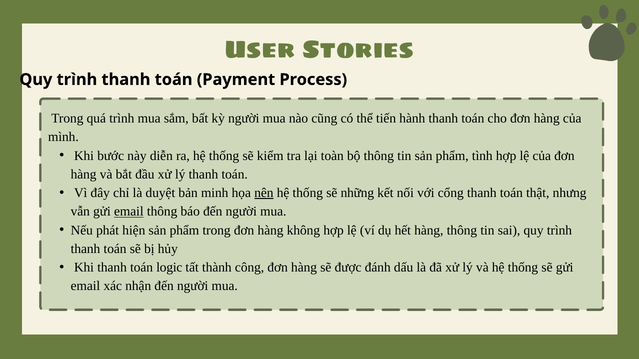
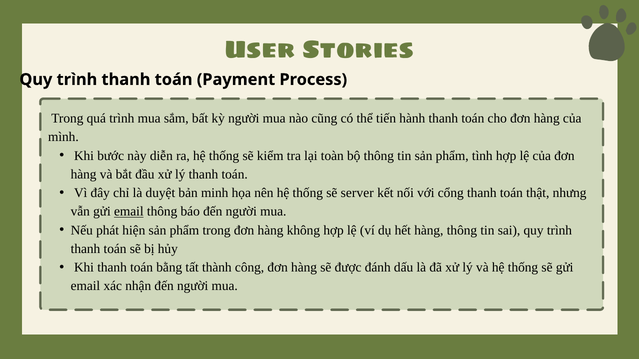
nên underline: present -> none (264, 193)
những: những -> server (357, 193)
logic: logic -> bằng (169, 268)
